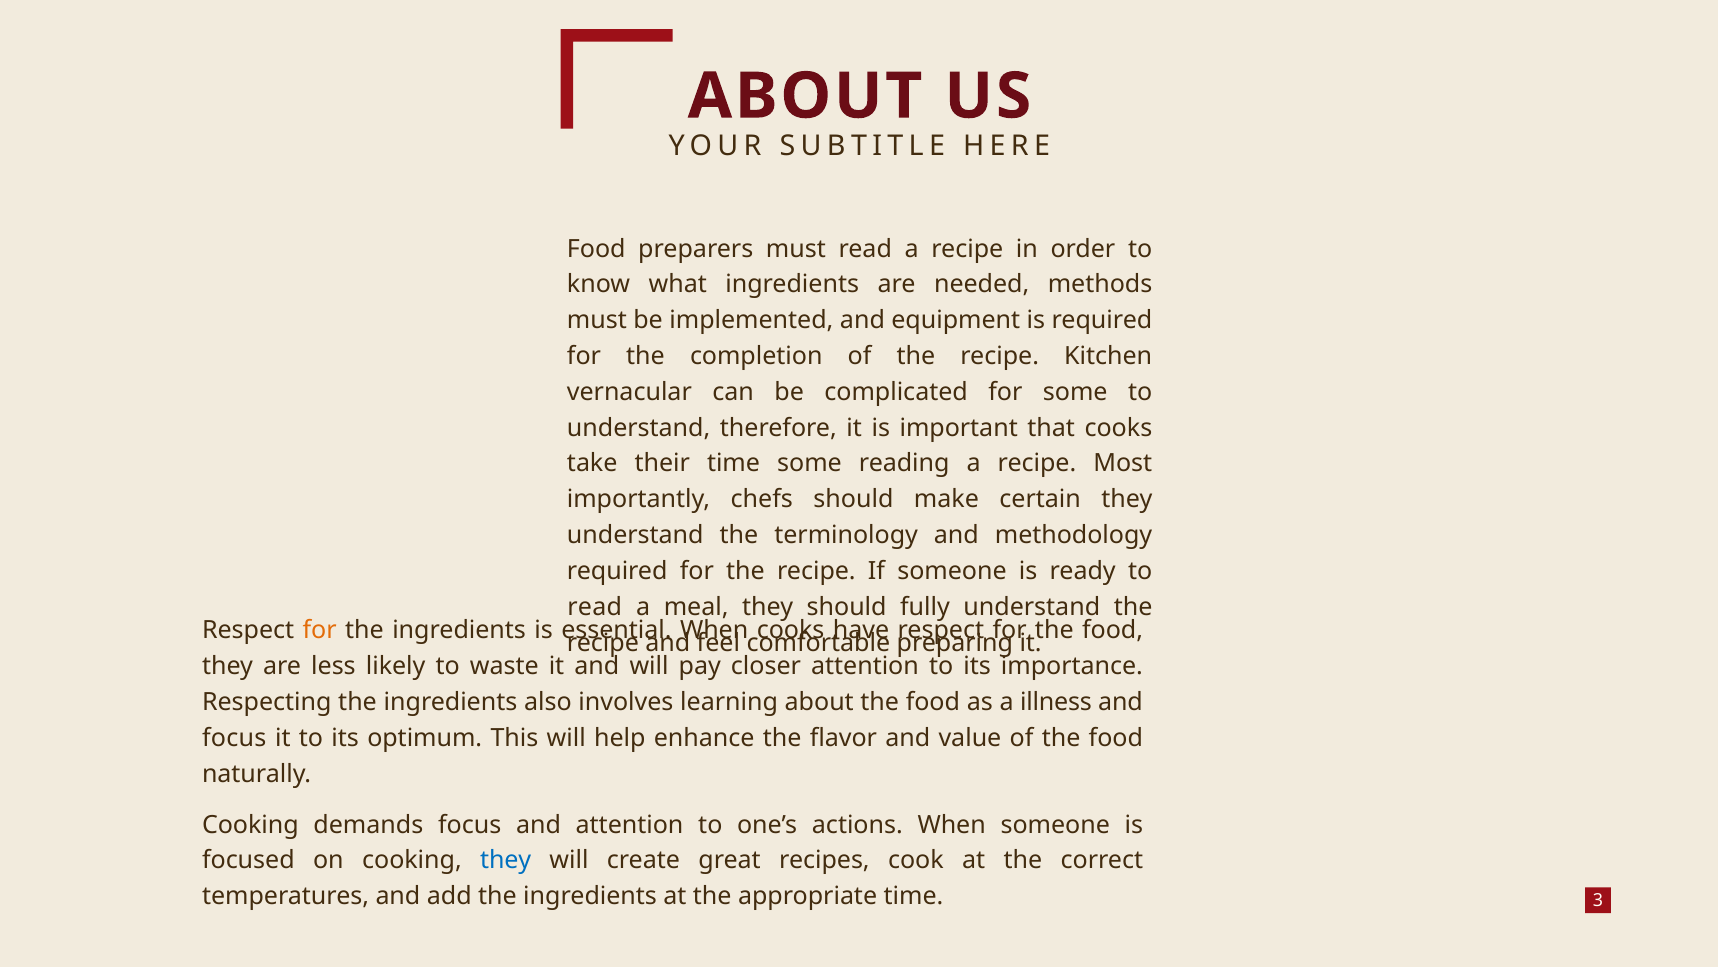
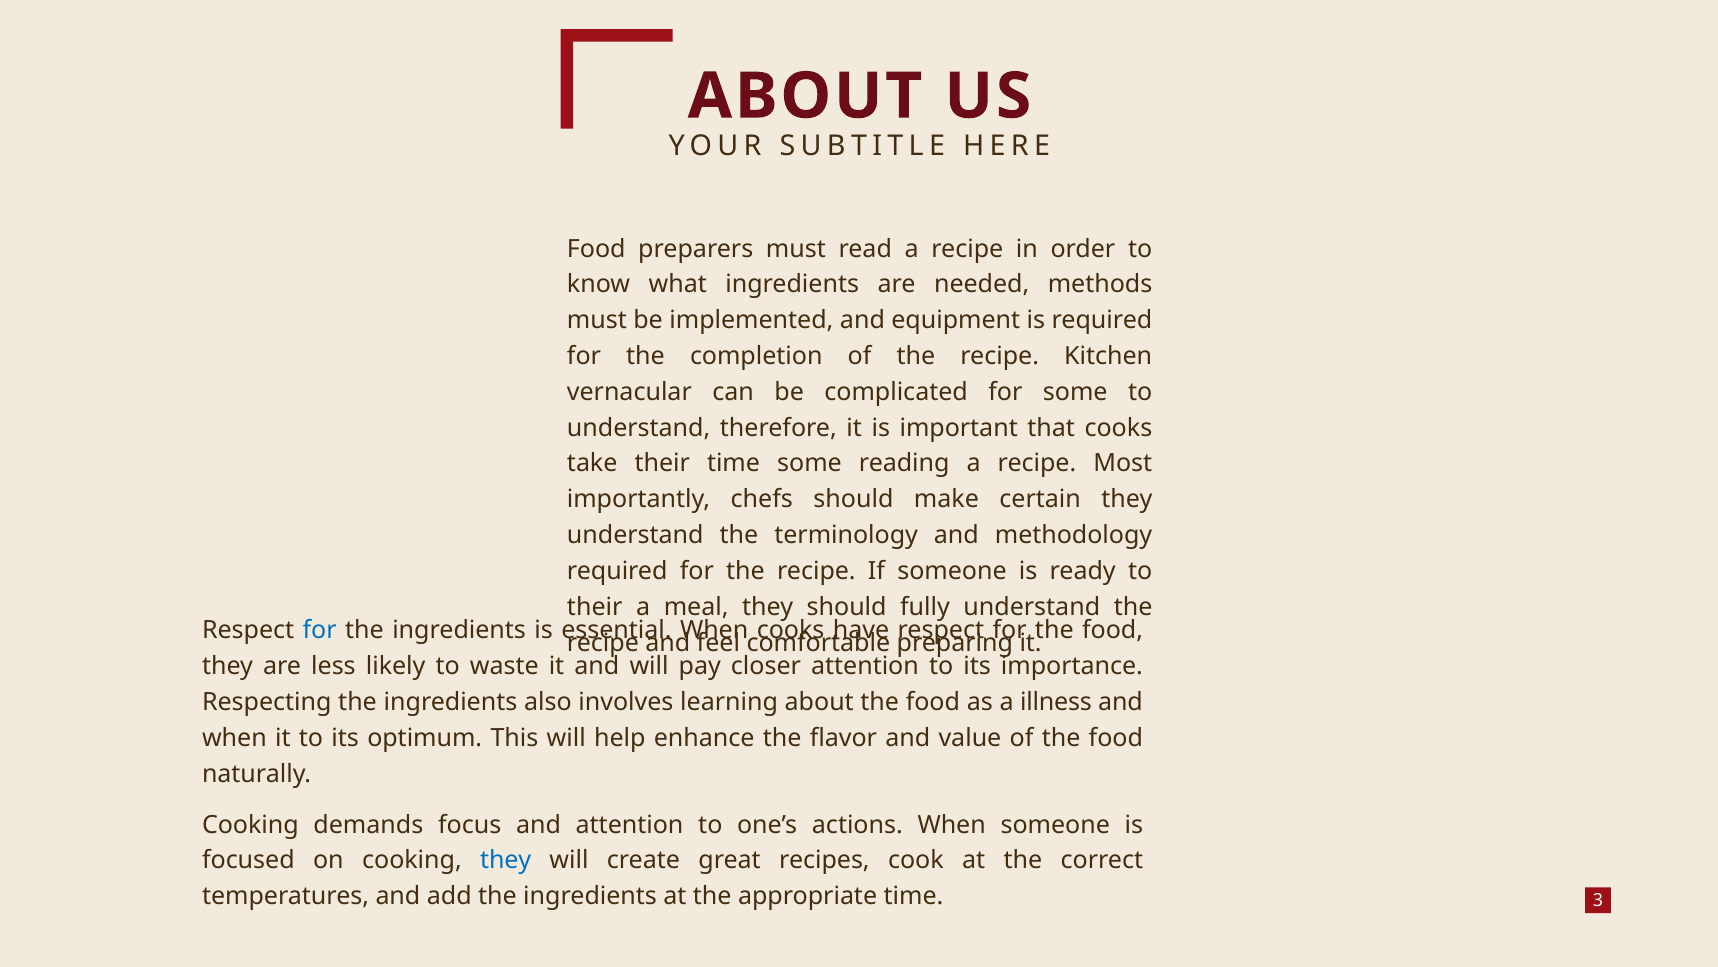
read: read -> their (595, 607)
for colour: orange -> blue (320, 630)
focus: focus -> when (234, 738)
